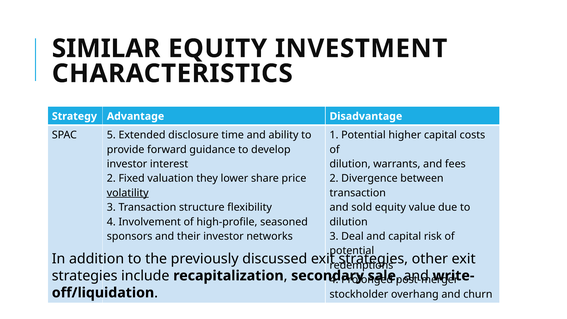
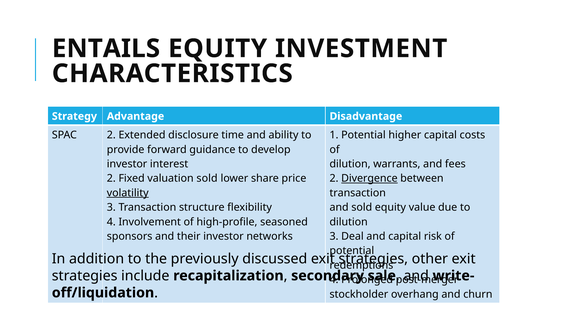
SIMILAR: SIMILAR -> ENTAILS (106, 49)
SPAC 5: 5 -> 2 (111, 135)
valuation they: they -> sold (207, 178)
Divergence underline: none -> present (369, 178)
